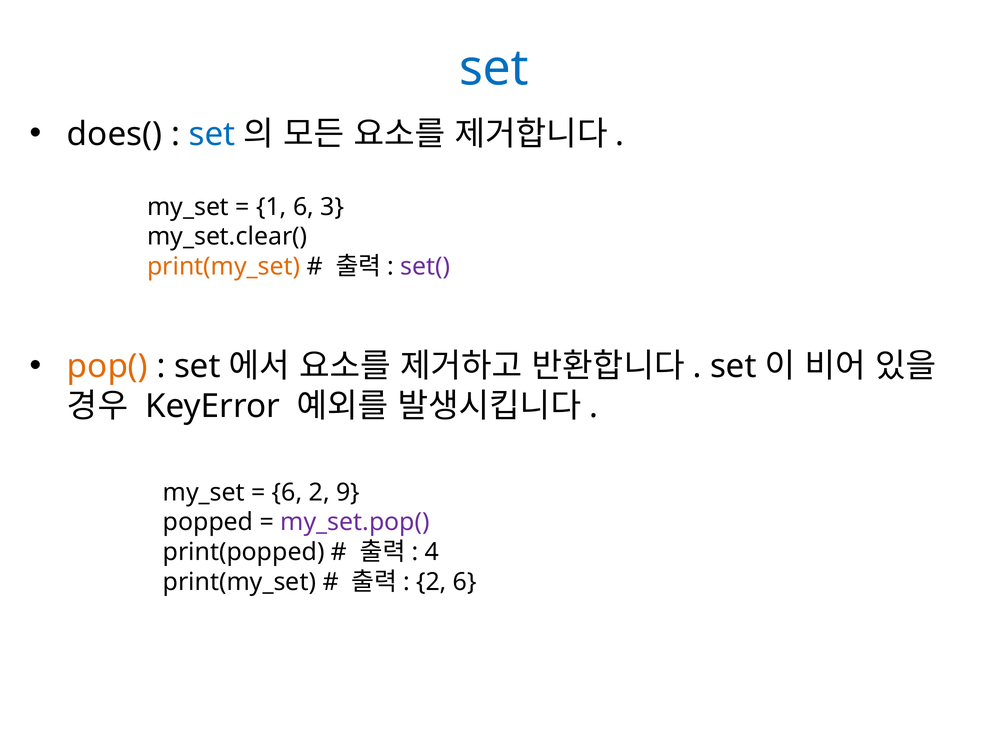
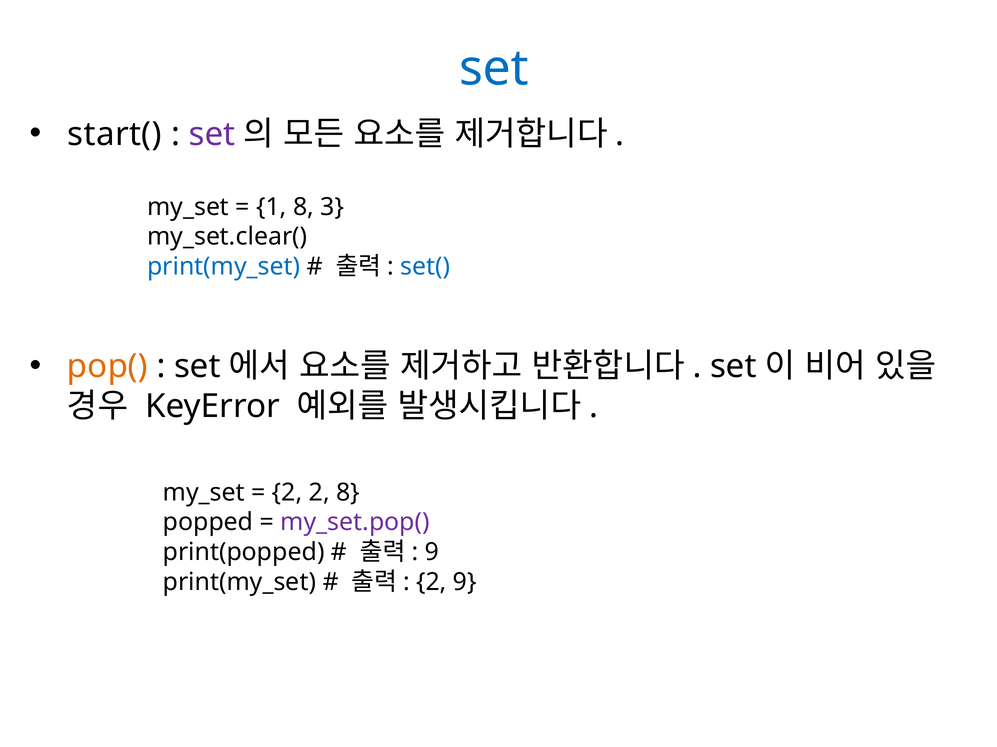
does(: does( -> start( (115, 134)
set colour: blue -> purple (212, 134)
1 6: 6 -> 8 (304, 207)
print(my_set colour: orange -> blue (224, 267)
set( colour: purple -> blue (425, 267)
6: 6 -> 2 (287, 493)
2 9: 9 -> 8 (348, 493)
4: 4 -> 9 (432, 553)
2 6: 6 -> 9 (465, 583)
